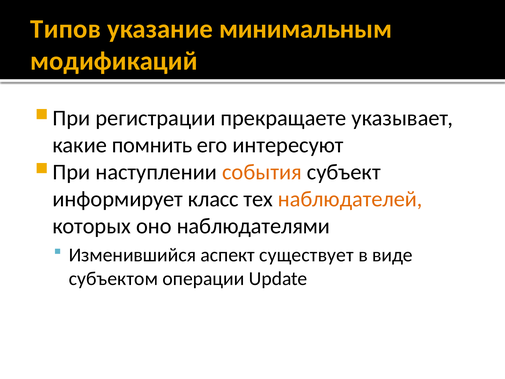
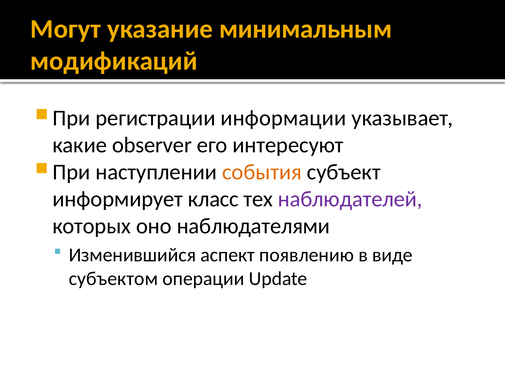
Типов: Типов -> Могут (66, 29)
прекращаете: прекращаете -> информации (283, 118)
помнить: помнить -> observer (152, 145)
наблюдателей colour: orange -> purple (350, 199)
существует: существует -> появлению (307, 255)
